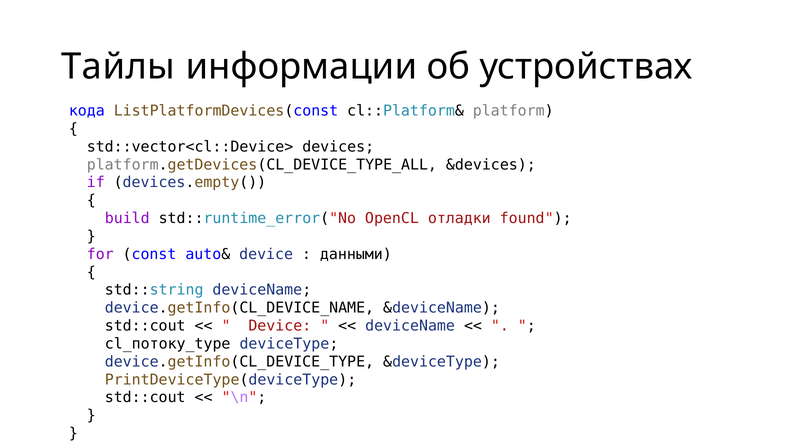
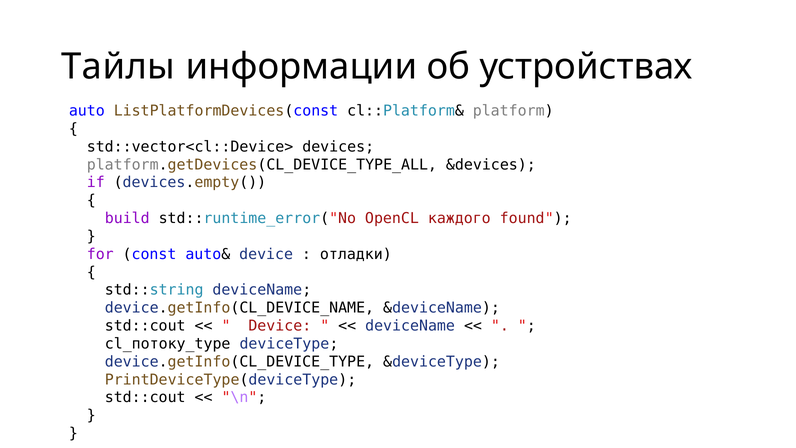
кода: кода -> auto (87, 111)
отладки: отладки -> каждого (459, 218)
данными: данными -> отладки (356, 254)
